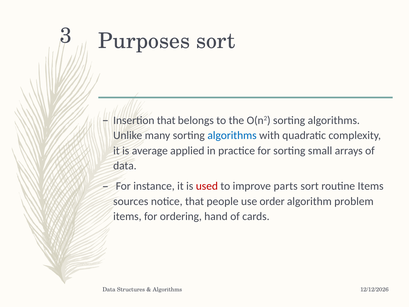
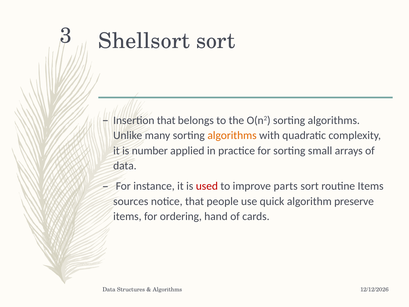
Purposes: Purposes -> Shellsort (144, 41)
algorithms colour: blue -> orange (232, 135)
average: average -> number (150, 150)
order: order -> quick (272, 201)
problem: problem -> preserve (354, 201)
